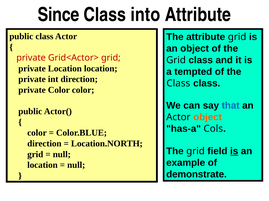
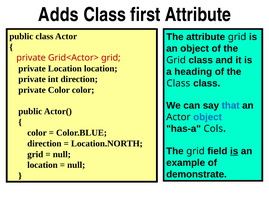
Since: Since -> Adds (58, 15)
into: into -> first (145, 15)
tempted: tempted -> heading (193, 72)
object colour: orange -> blue (208, 118)
